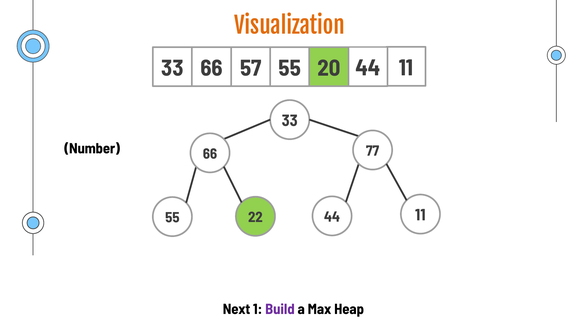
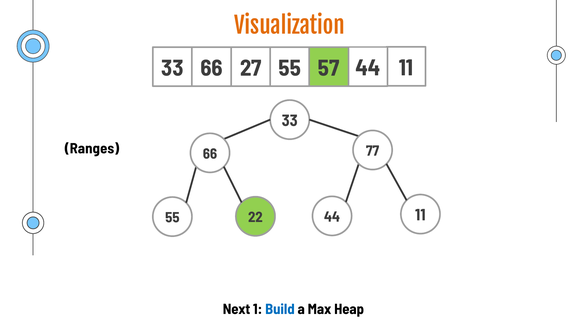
57: 57 -> 27 (251, 68)
20: 20 -> 57 (329, 68)
Number: Number -> Ranges (92, 149)
Build colour: purple -> blue (280, 309)
